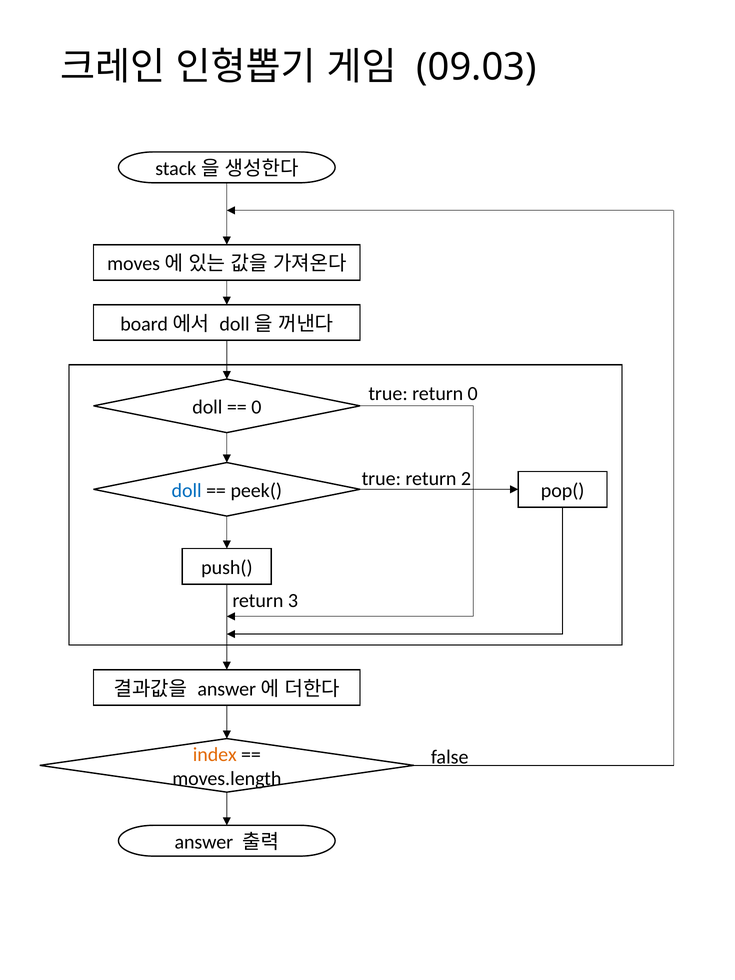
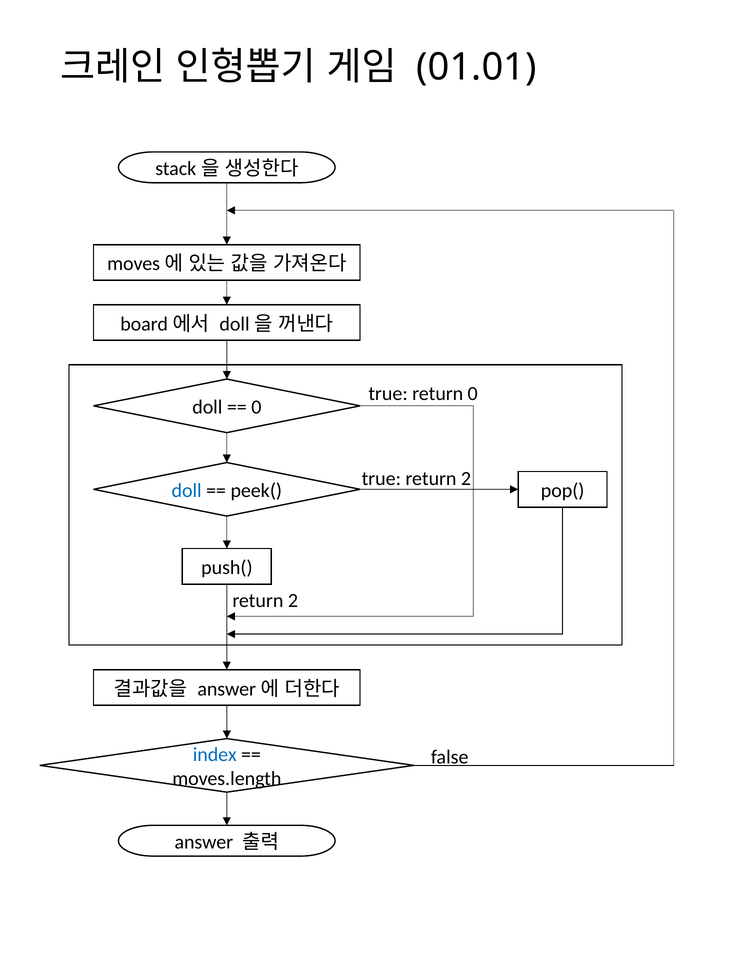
09.03: 09.03 -> 01.01 (476, 67)
3: 3 -> 2 (293, 601)
index colour: orange -> blue (215, 755)
